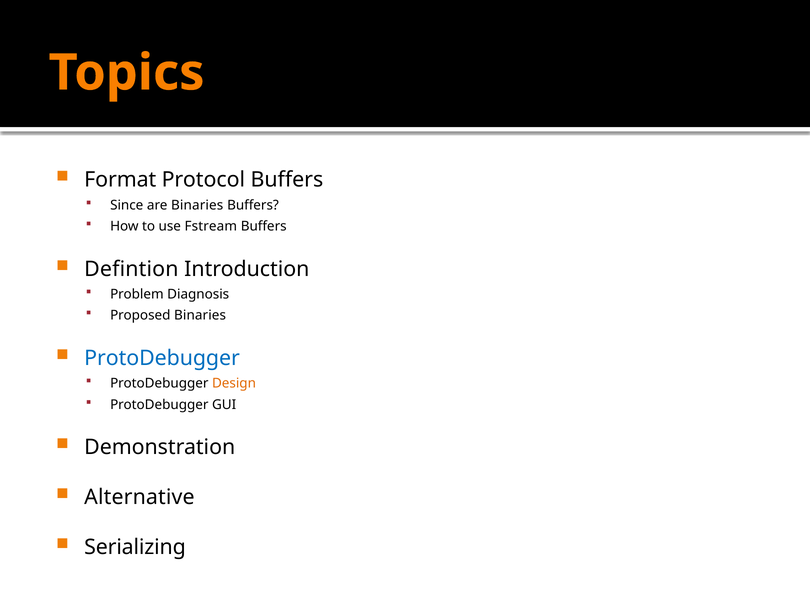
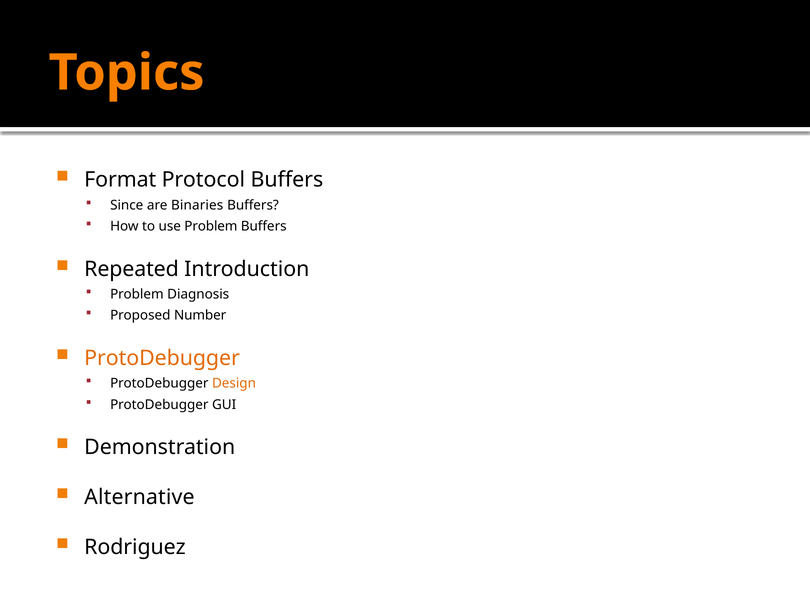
use Fstream: Fstream -> Problem (211, 226)
Defintion: Defintion -> Repeated (132, 269)
Proposed Binaries: Binaries -> Number (200, 315)
ProtoDebugger colour: blue -> orange (162, 358)
Serializing: Serializing -> Rodriguez (135, 547)
